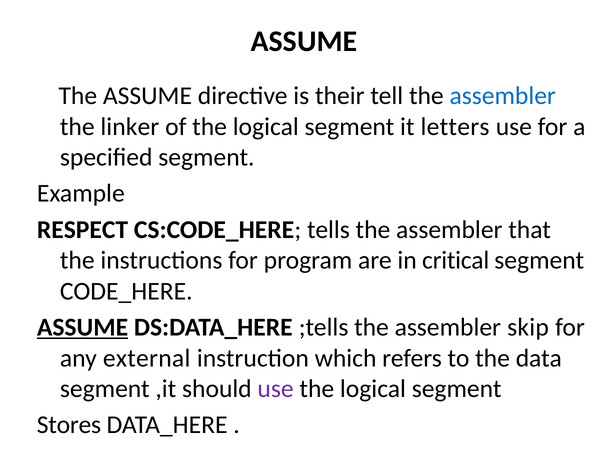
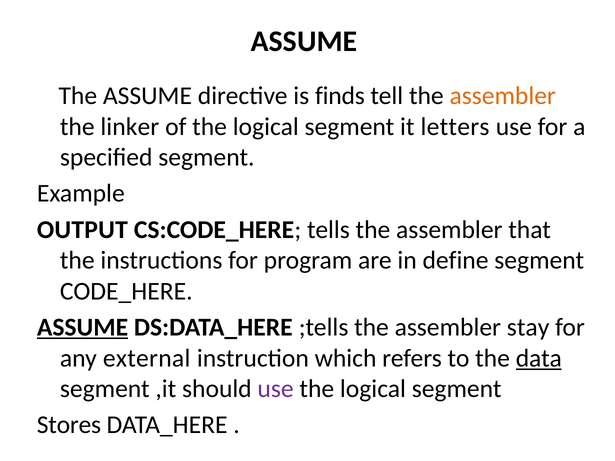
their: their -> finds (340, 96)
assembler colour: blue -> orange (503, 96)
RESPECT: RESPECT -> OUTPUT (82, 230)
critical: critical -> define (456, 261)
skip: skip -> stay (528, 328)
data underline: none -> present (539, 358)
